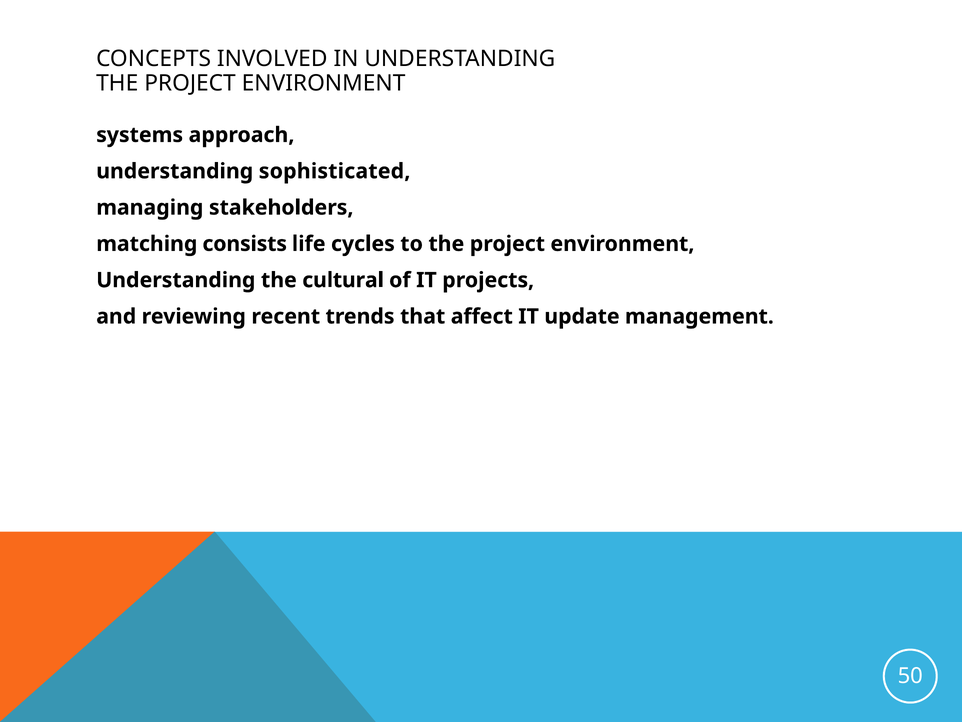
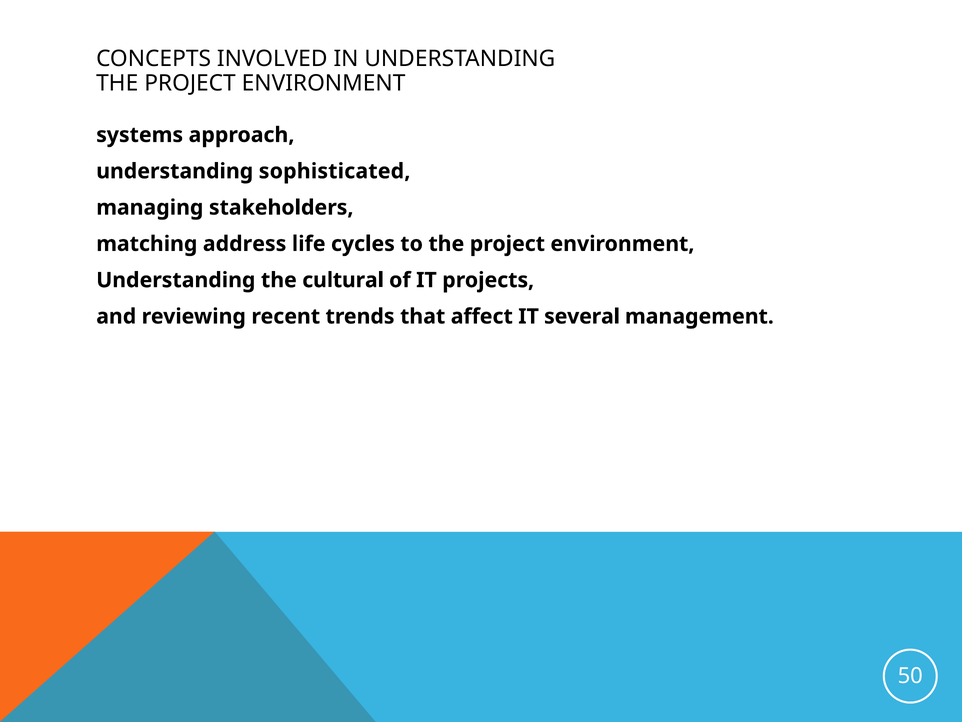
consists: consists -> address (245, 244)
update: update -> several (582, 316)
